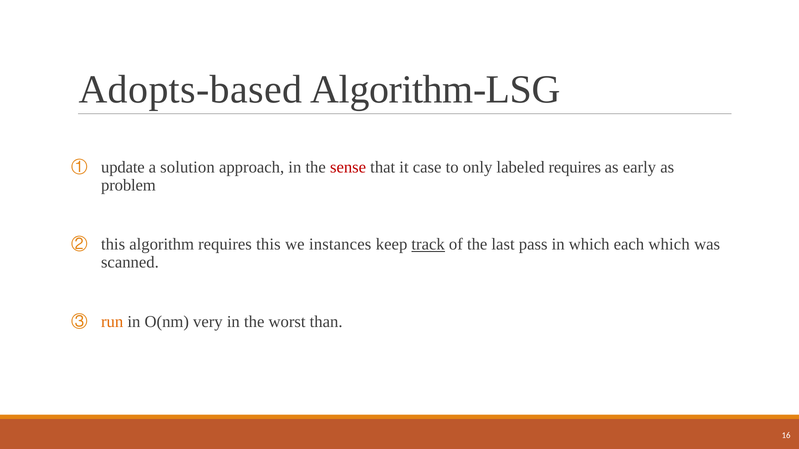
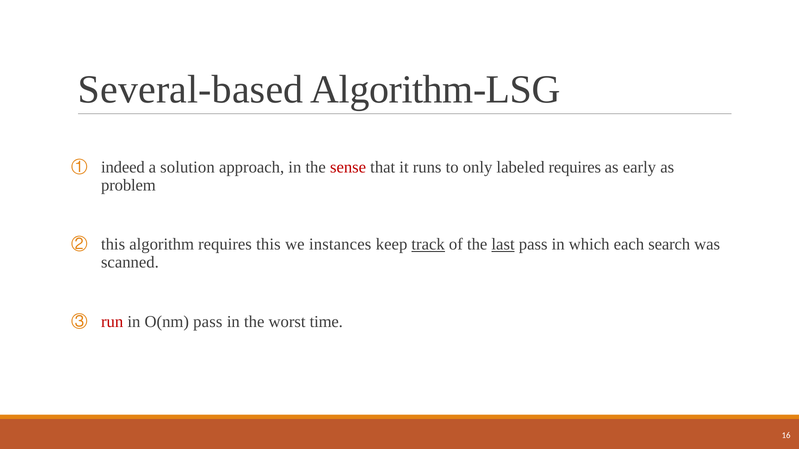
Adopts-based: Adopts-based -> Several-based (191, 90)
update: update -> indeed (123, 167)
case: case -> runs (427, 167)
last underline: none -> present (503, 245)
each which: which -> search (669, 245)
run colour: orange -> red (112, 322)
O(nm very: very -> pass (208, 322)
than: than -> time (326, 322)
